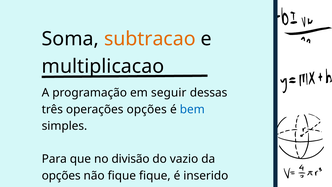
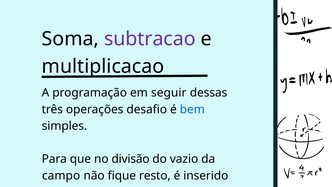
subtracao colour: orange -> purple (150, 39)
operações opções: opções -> desafio (147, 109)
opções: opções -> campo (61, 175)
fique fique: fique -> resto (155, 175)
